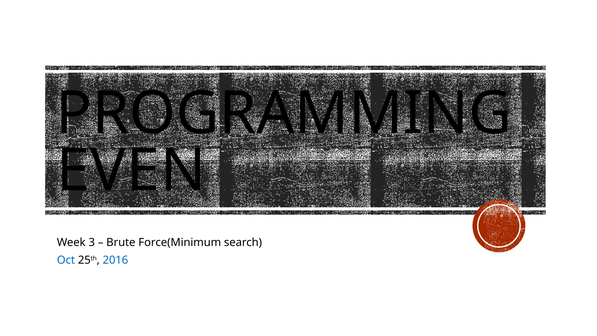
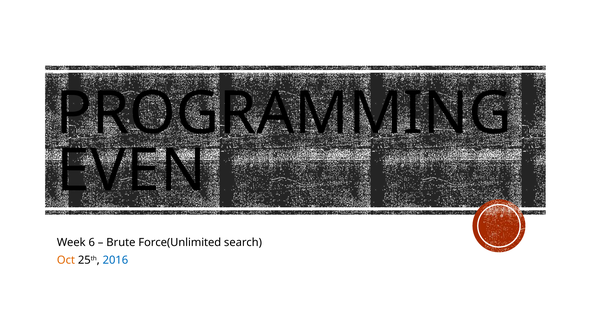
3: 3 -> 6 (92, 242)
Force(Minimum: Force(Minimum -> Force(Unlimited (180, 242)
Oct colour: blue -> orange (66, 260)
